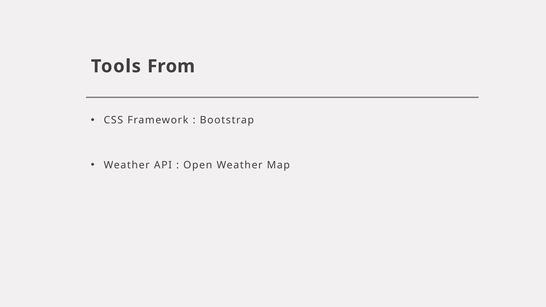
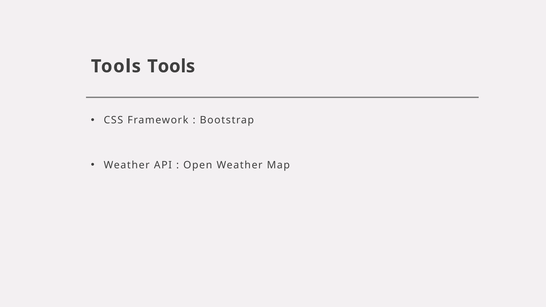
Tools From: From -> Tools (171, 66)
